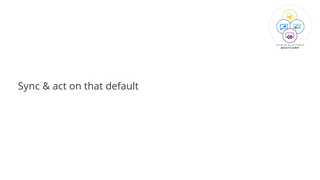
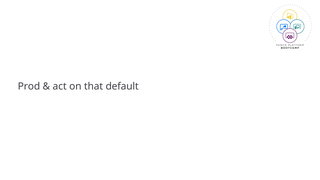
Sync: Sync -> Prod (29, 86)
